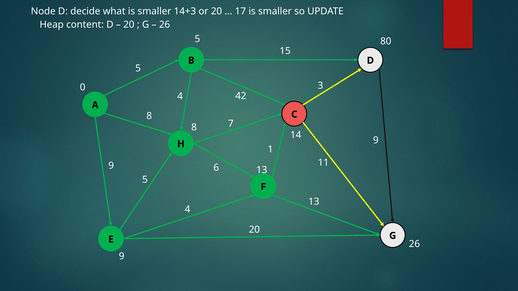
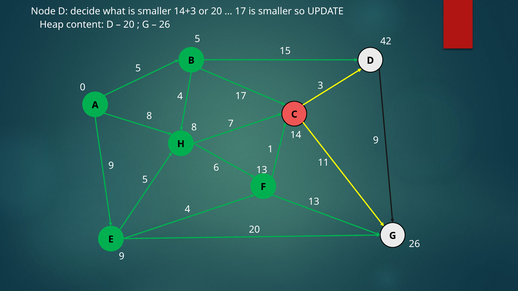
80: 80 -> 42 (386, 41)
4 42: 42 -> 17 (241, 96)
